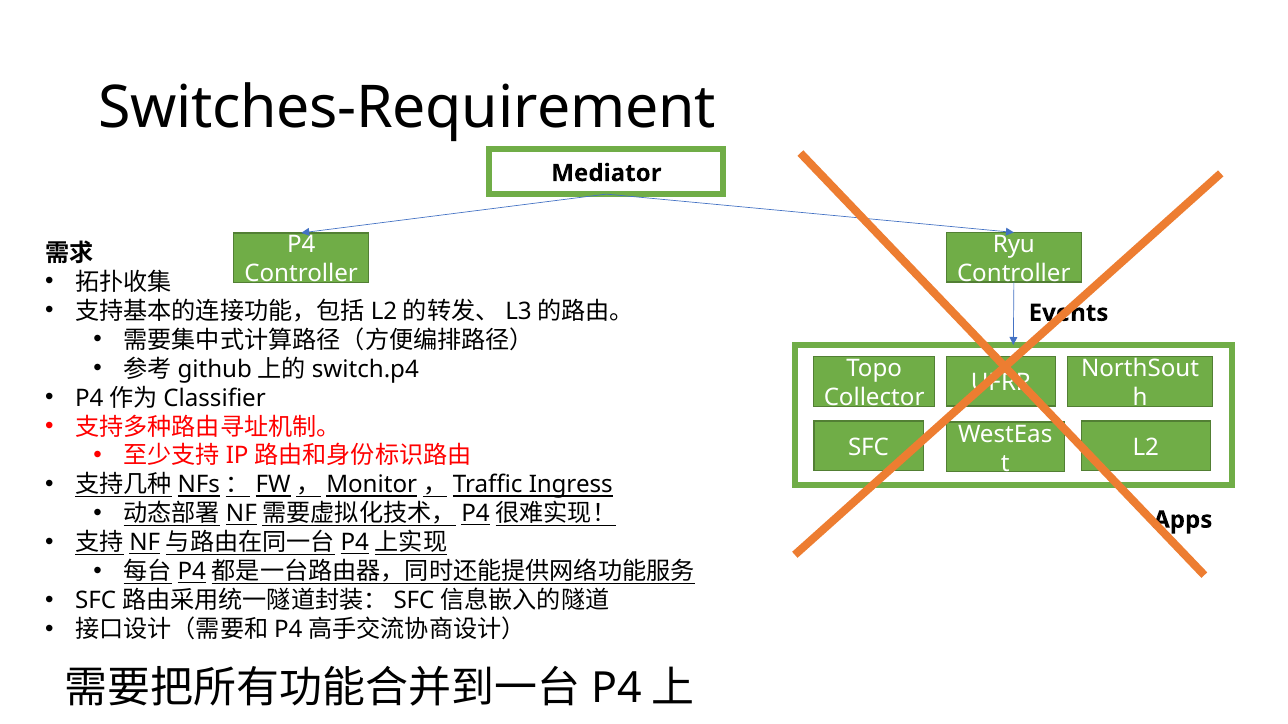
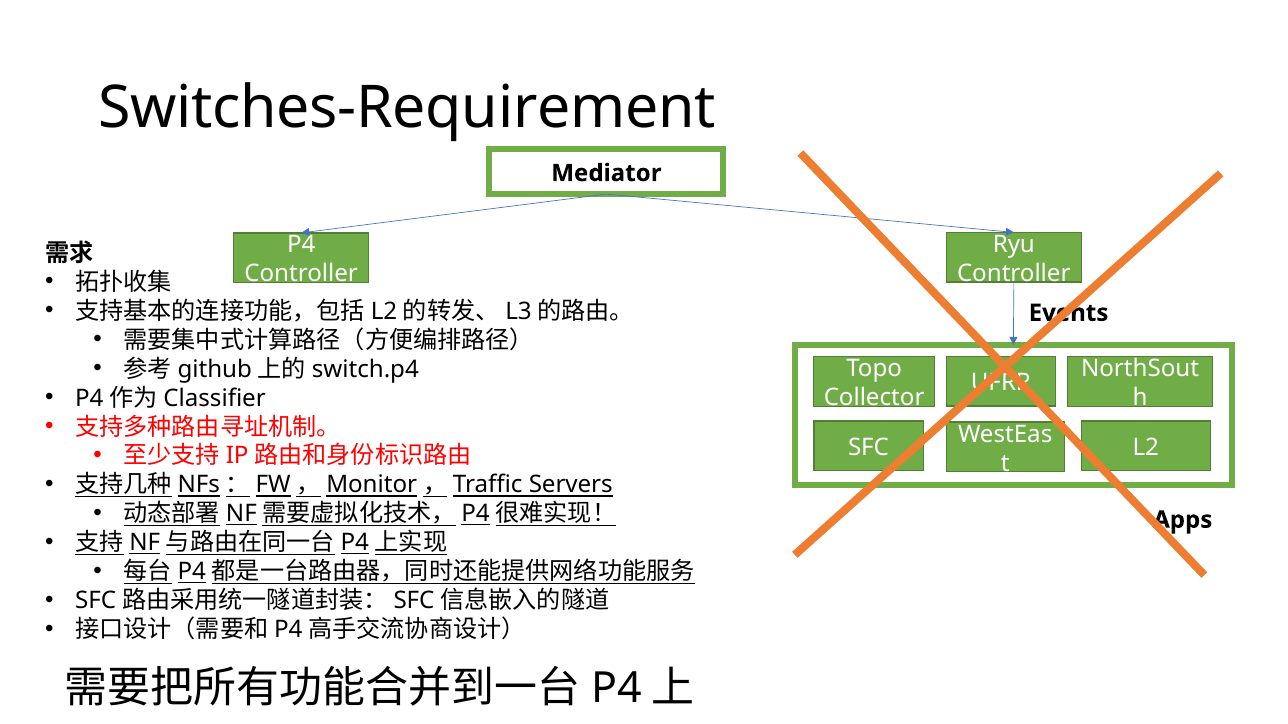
Ingress: Ingress -> Servers (571, 485)
